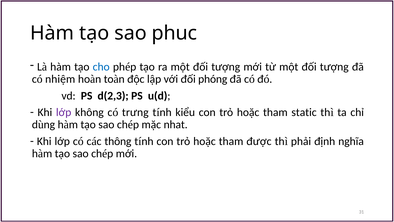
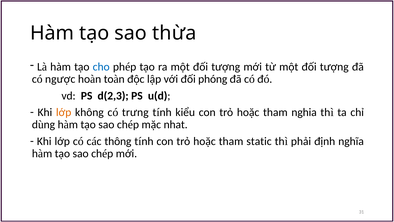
phuc: phuc -> thừa (174, 33)
nhiệm: nhiệm -> ngược (60, 79)
lớp colour: purple -> orange (64, 112)
static: static -> nghia (304, 112)
được: được -> static (259, 141)
